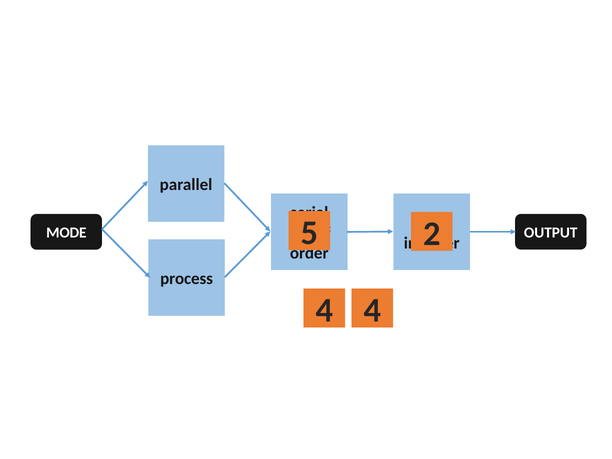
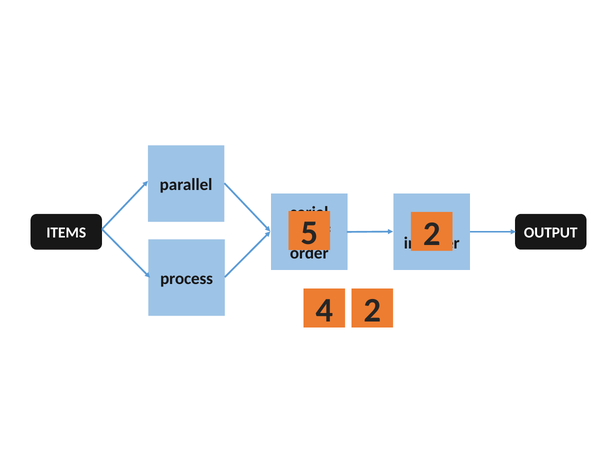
MODE: MODE -> ITEMS (66, 233)
4 4: 4 -> 2 (372, 310)
